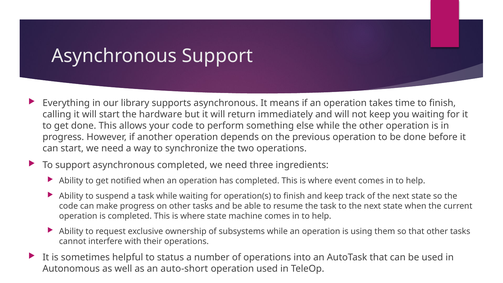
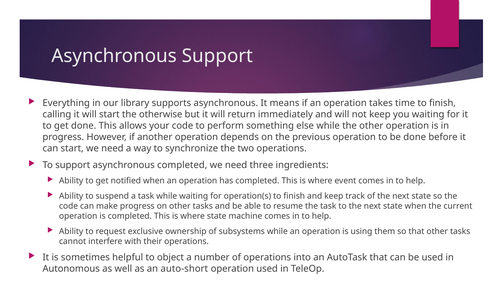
hardware: hardware -> otherwise (161, 114)
status: status -> object (171, 257)
